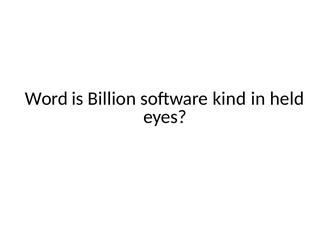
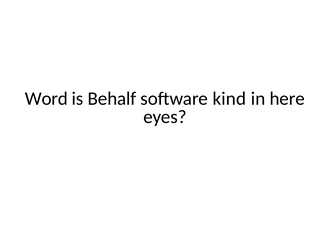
Billion: Billion -> Behalf (112, 99)
held: held -> here (287, 99)
